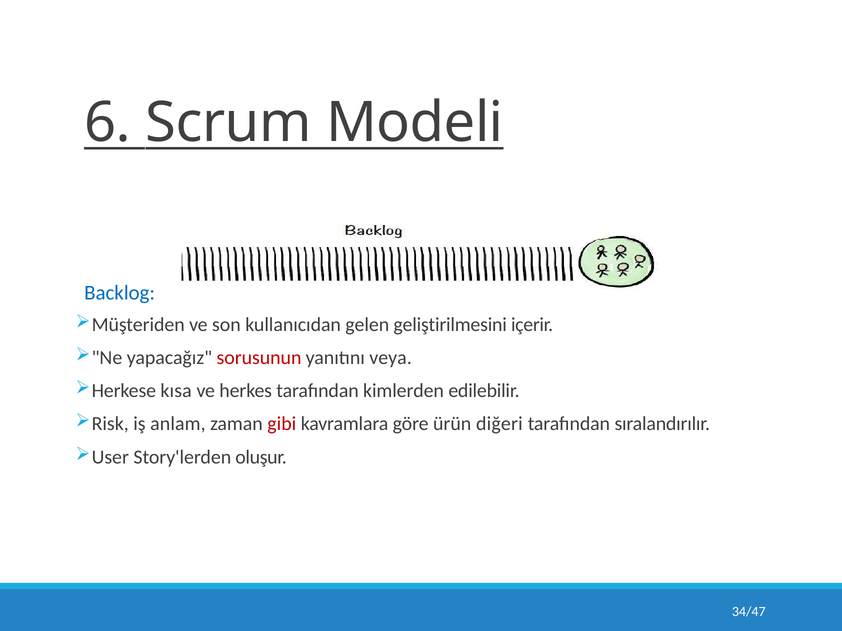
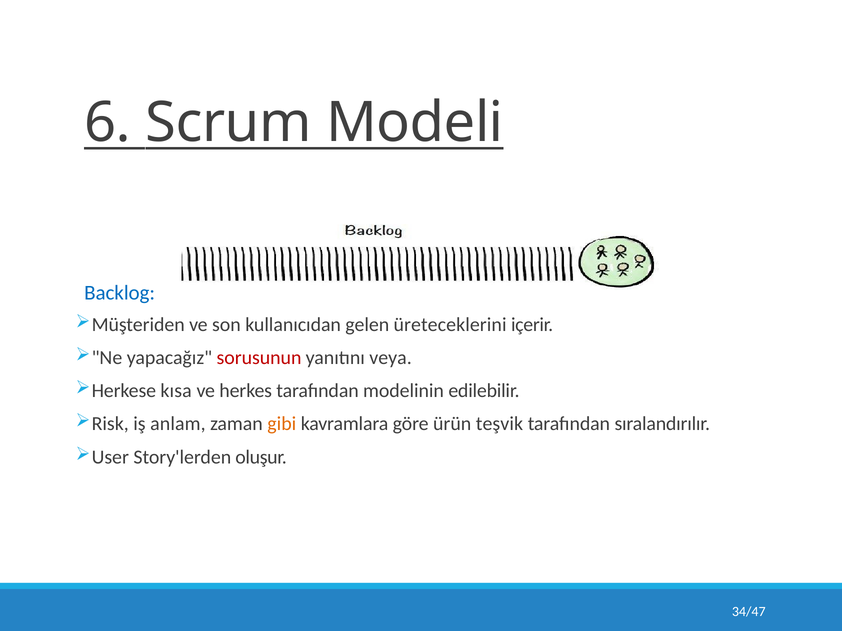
geliştirilmesini: geliştirilmesini -> üreteceklerini (450, 325)
kimlerden: kimlerden -> modelinin (403, 391)
gibi colour: red -> orange (282, 424)
diğeri: diğeri -> teşvik (499, 424)
